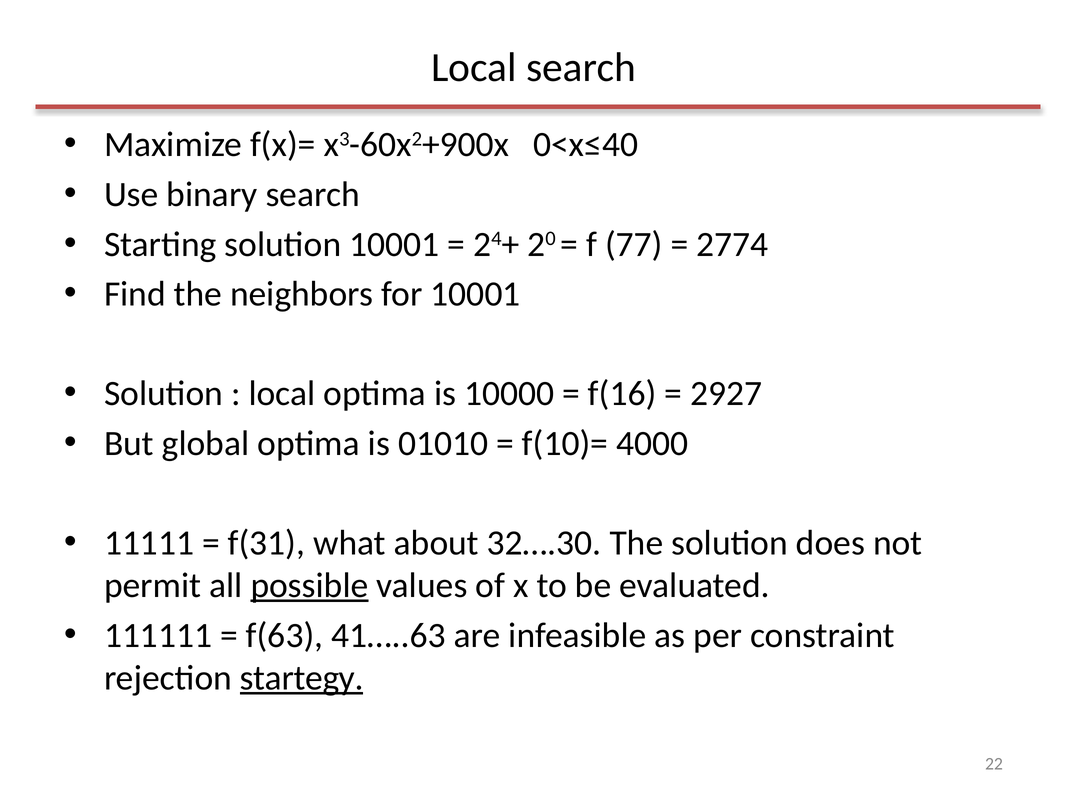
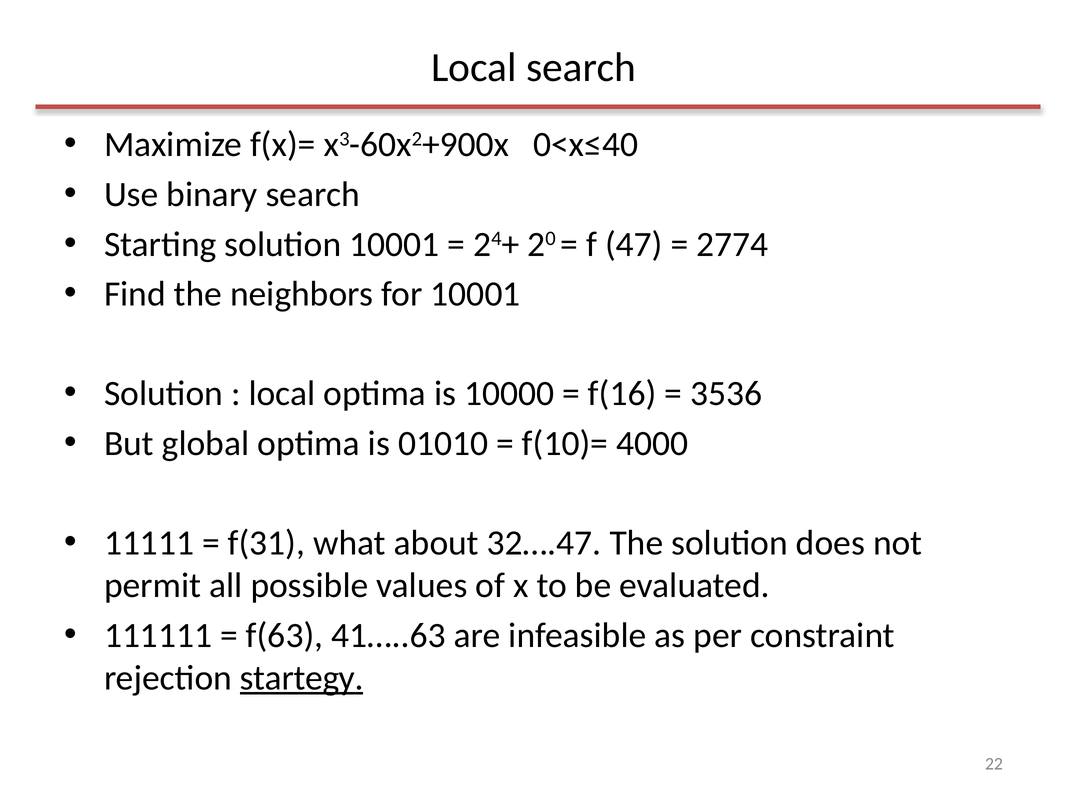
77: 77 -> 47 (634, 244)
2927: 2927 -> 3536 (726, 394)
32….30: 32….30 -> 32….47 (544, 543)
possible underline: present -> none (309, 586)
